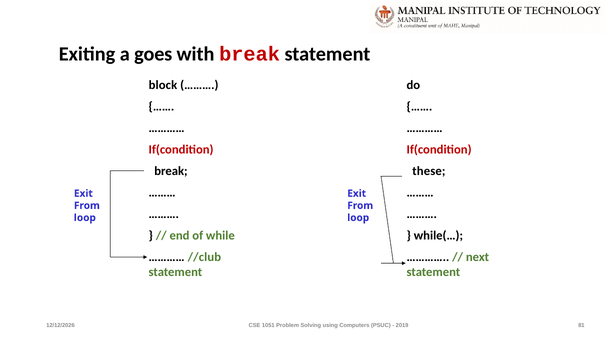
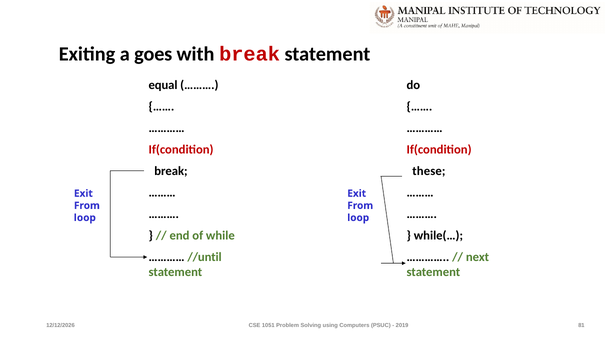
block: block -> equal (163, 85)
//club: //club -> //until (204, 257)
